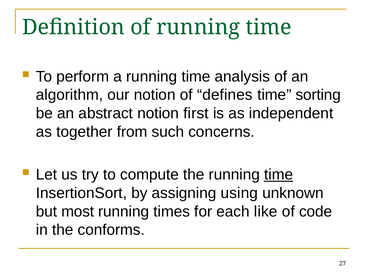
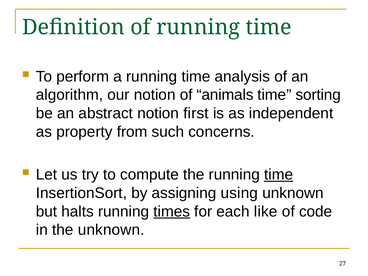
defines: defines -> animals (225, 95)
together: together -> property (84, 132)
most: most -> halts (78, 211)
times underline: none -> present (172, 211)
the conforms: conforms -> unknown (111, 230)
